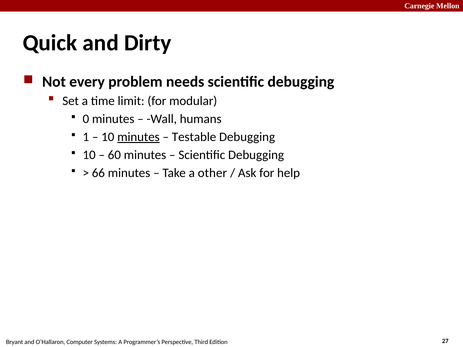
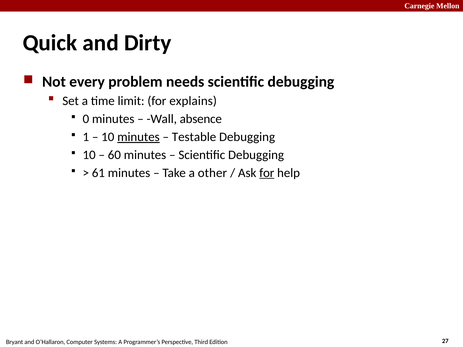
modular: modular -> explains (193, 101)
humans: humans -> absence (201, 119)
66: 66 -> 61 (98, 173)
for underline: none -> present (267, 173)
